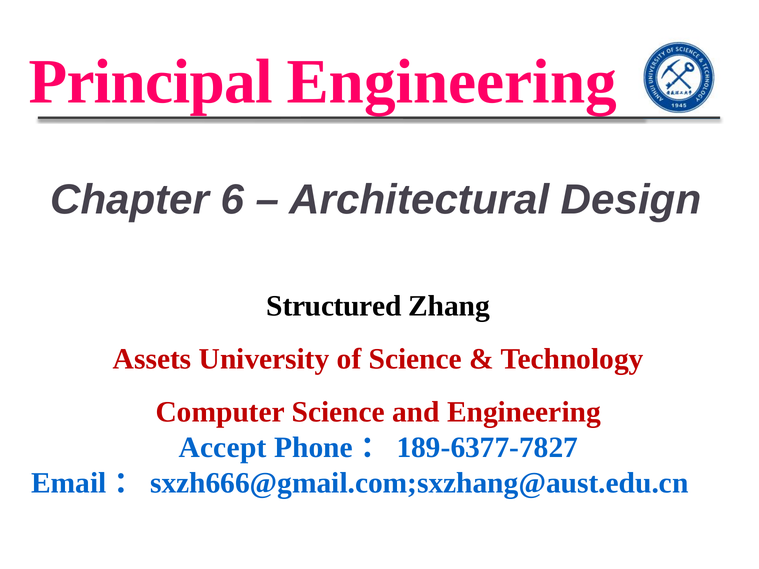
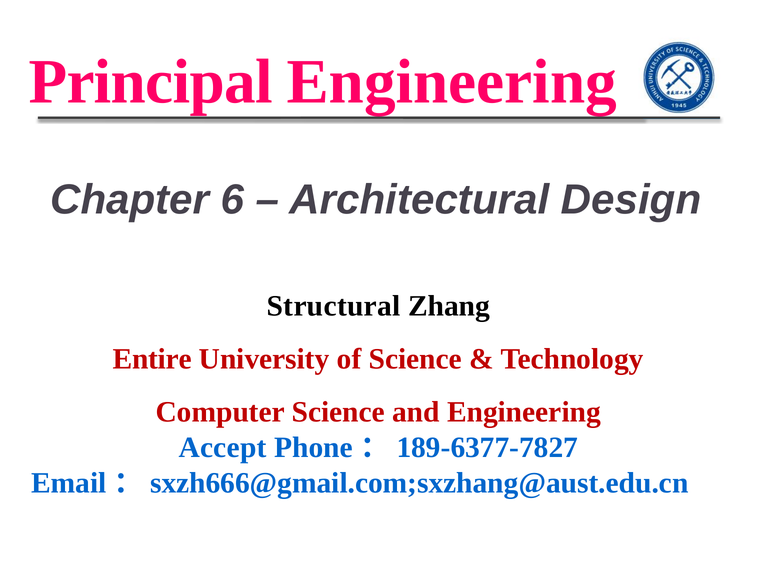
Structured: Structured -> Structural (334, 306)
Assets: Assets -> Entire (152, 359)
